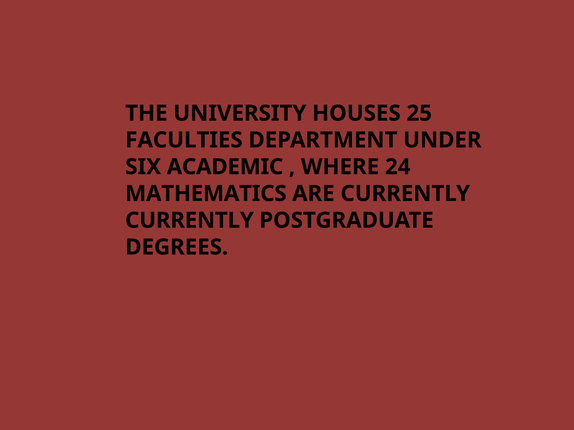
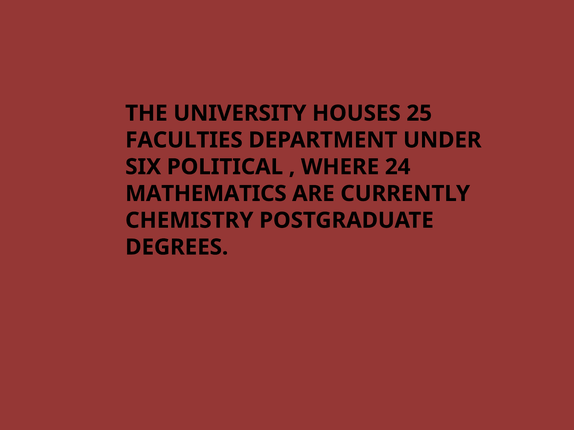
ACADEMIC: ACADEMIC -> POLITICAL (225, 167)
CURRENTLY: CURRENTLY -> CHEMISTRY (189, 221)
